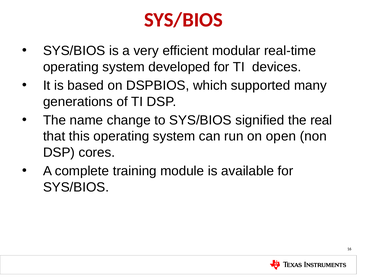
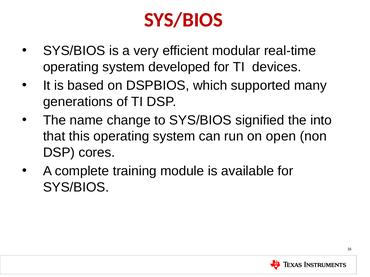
real: real -> into (321, 121)
